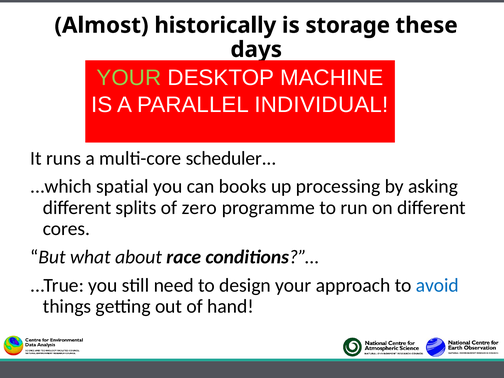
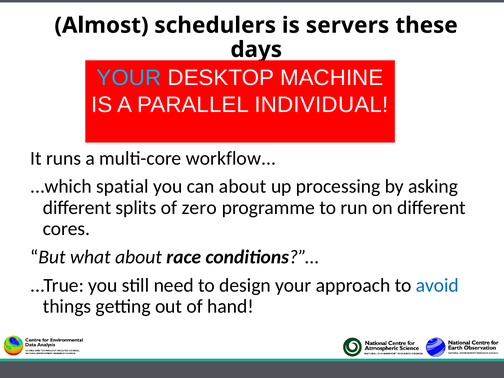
historically: historically -> schedulers (215, 25)
storage: storage -> servers (348, 25)
YOUR colour: light green -> light blue (129, 78)
scheduler: scheduler -> workflow (231, 158)
can books: books -> about (243, 187)
